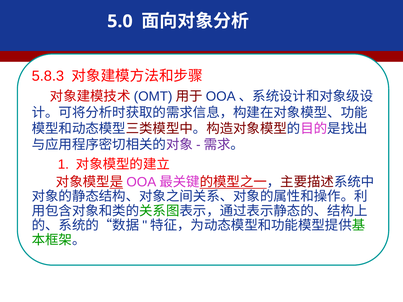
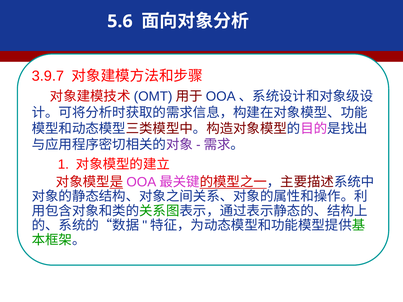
5.0: 5.0 -> 5.6 (120, 21)
5.8.3: 5.8.3 -> 3.9.7 (48, 76)
